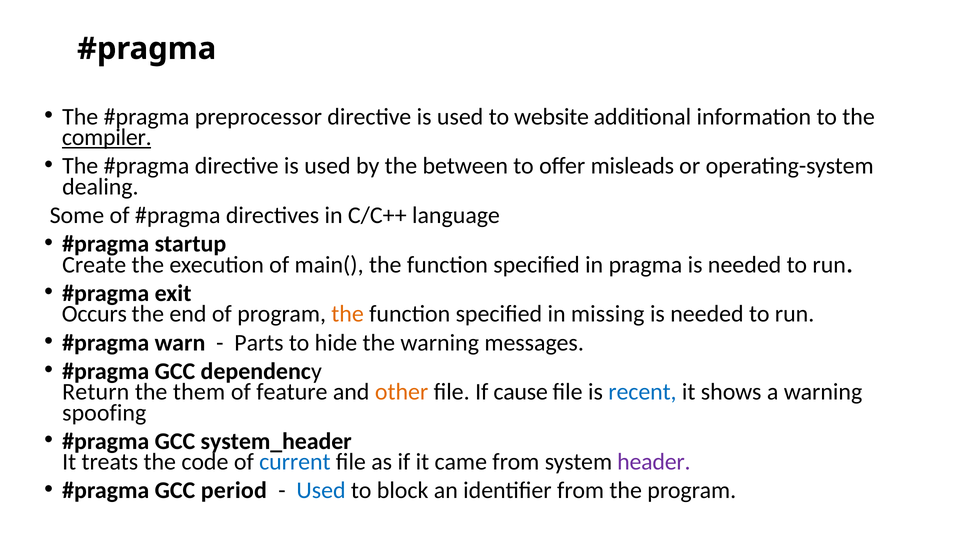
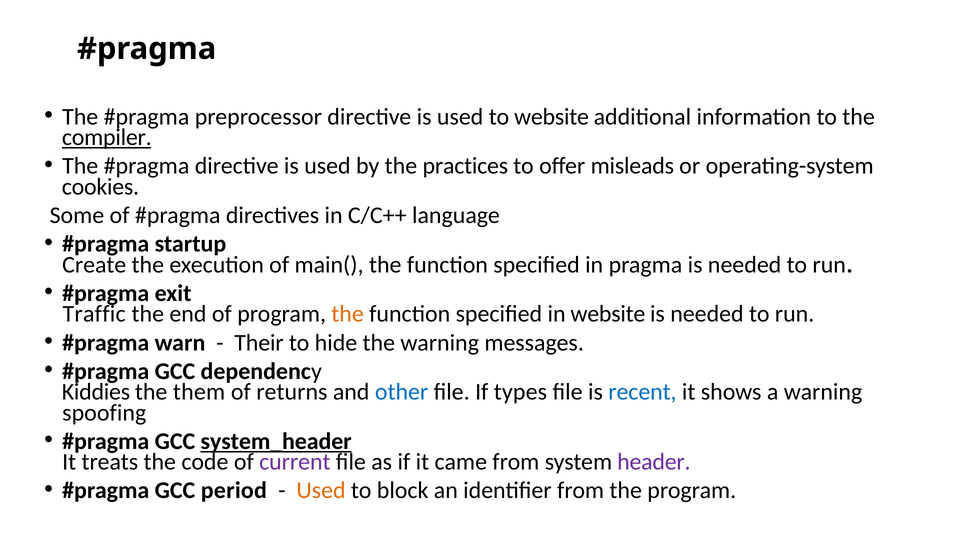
between: between -> practices (465, 166)
dealing: dealing -> cookies (101, 187)
Occurs: Occurs -> Traffic (94, 314)
in missing: missing -> website (608, 314)
Parts: Parts -> Their (259, 343)
Return: Return -> Kiddies (96, 392)
feature: feature -> returns (292, 392)
other colour: orange -> blue (402, 392)
cause: cause -> types (520, 392)
system_header underline: none -> present (276, 442)
current colour: blue -> purple (295, 462)
Used colour: blue -> orange (321, 491)
